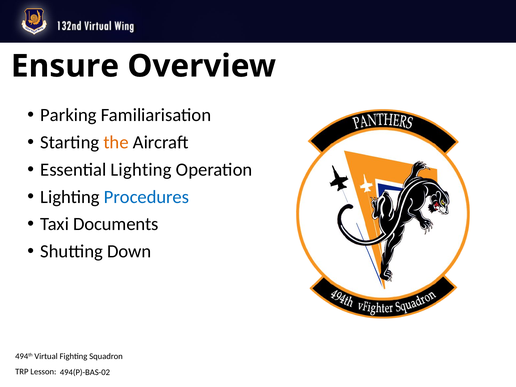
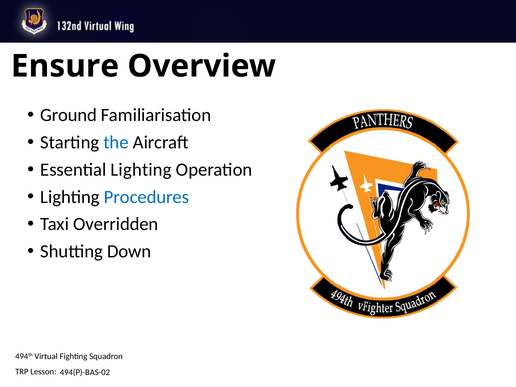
Parking: Parking -> Ground (69, 115)
the colour: orange -> blue (116, 142)
Documents: Documents -> Overridden (116, 224)
